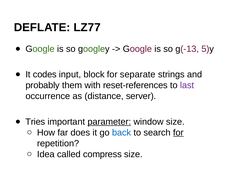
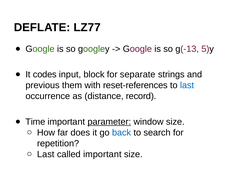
probably: probably -> previous (43, 85)
last colour: purple -> blue (187, 85)
server: server -> record (141, 96)
Tries: Tries -> Time (35, 122)
for underline: present -> none (178, 133)
Idea: Idea -> Last (46, 154)
called compress: compress -> important (102, 154)
